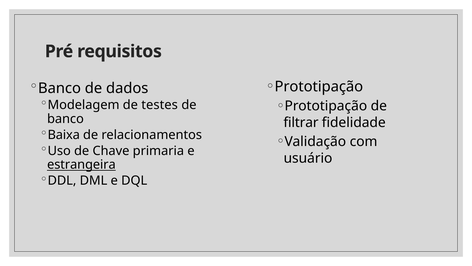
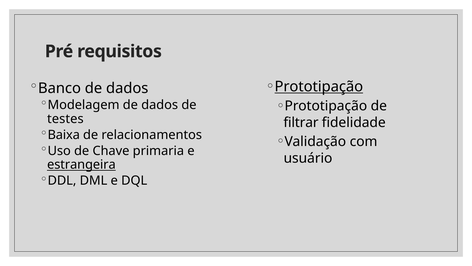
Prototipação underline: none -> present (319, 86)
Modelagem de testes: testes -> dados (160, 105)
banco: banco -> testes (65, 119)
